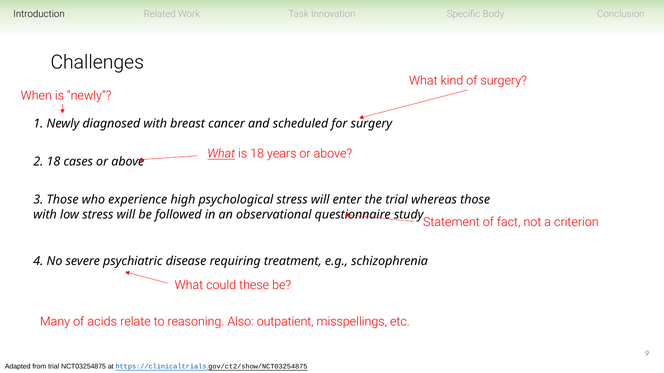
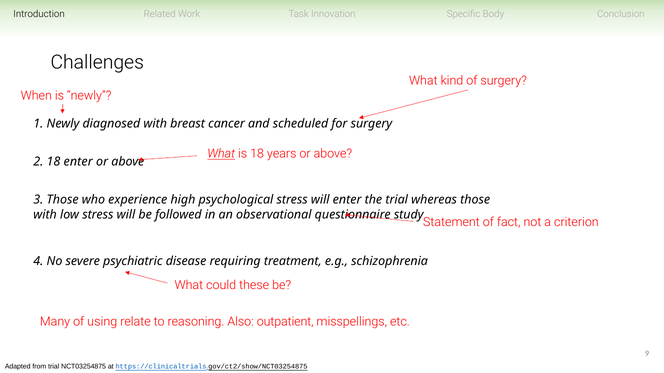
18 cases: cases -> enter (78, 162)
acids: acids -> using (102, 322)
